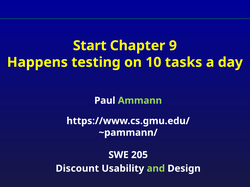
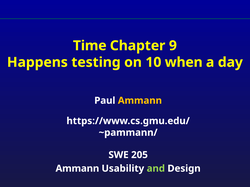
Start: Start -> Time (90, 46)
tasks: tasks -> when (184, 62)
Ammann colour: light green -> yellow (140, 101)
Discount: Discount -> Ammann (77, 169)
